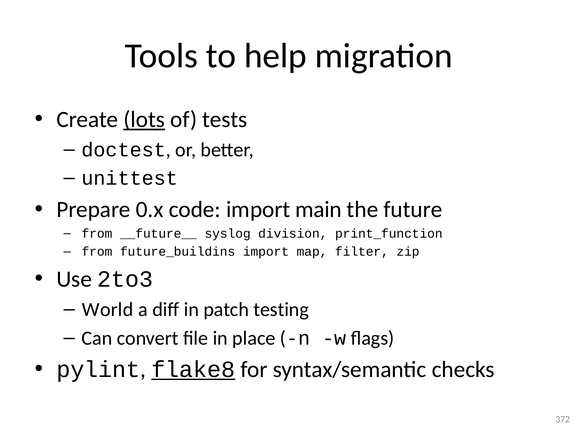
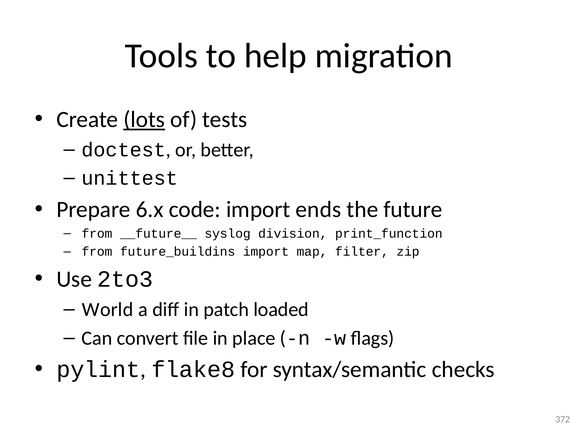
0.x: 0.x -> 6.x (150, 210)
main: main -> ends (318, 210)
testing: testing -> loaded (281, 310)
flake8 underline: present -> none (193, 370)
